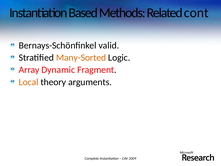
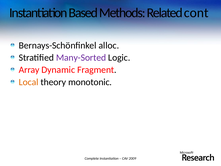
valid: valid -> alloc (109, 45)
Many-Sorted colour: orange -> purple (81, 58)
arguments: arguments -> monotonic (90, 82)
